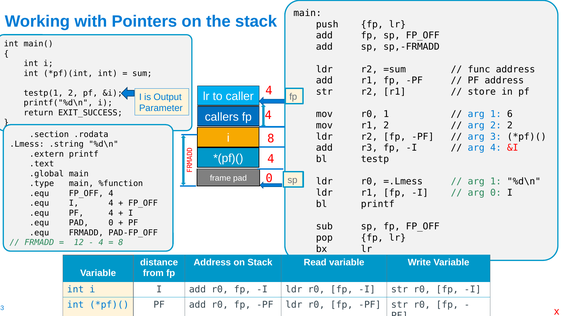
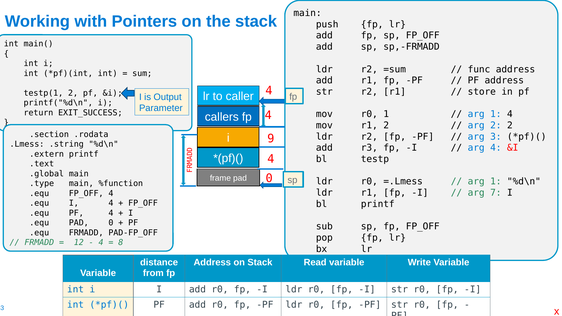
1 6: 6 -> 4 (510, 114)
i 8: 8 -> 9 (271, 139)
arg 0: 0 -> 7 (496, 193)
